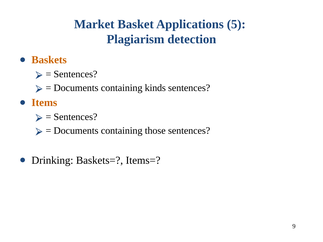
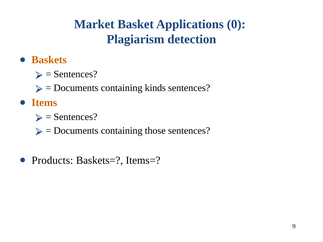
5: 5 -> 0 (236, 24)
Drinking: Drinking -> Products (52, 160)
